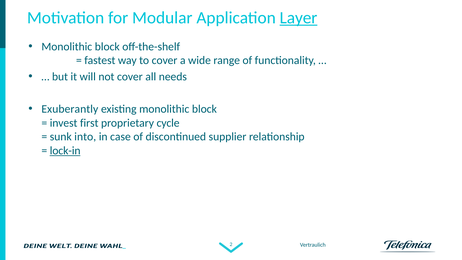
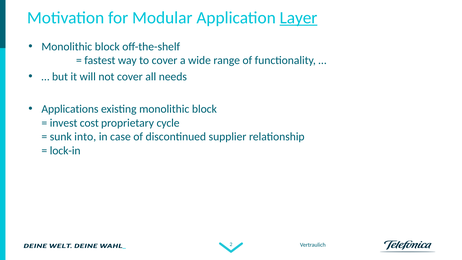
Exuberantly: Exuberantly -> Applications (70, 109)
first: first -> cost (89, 123)
lock-in underline: present -> none (65, 151)
